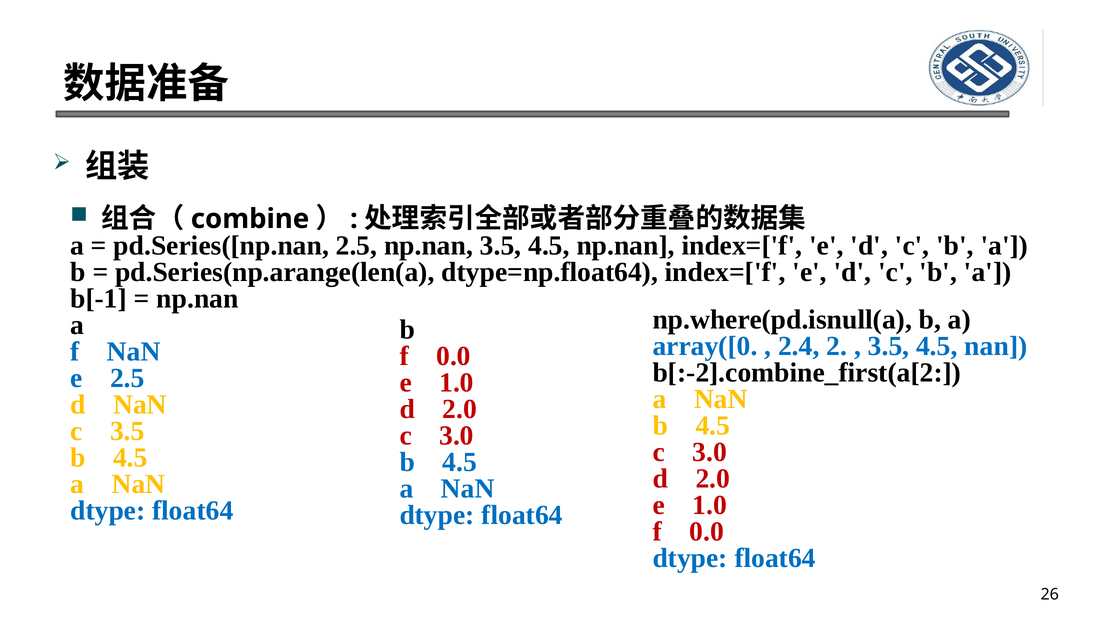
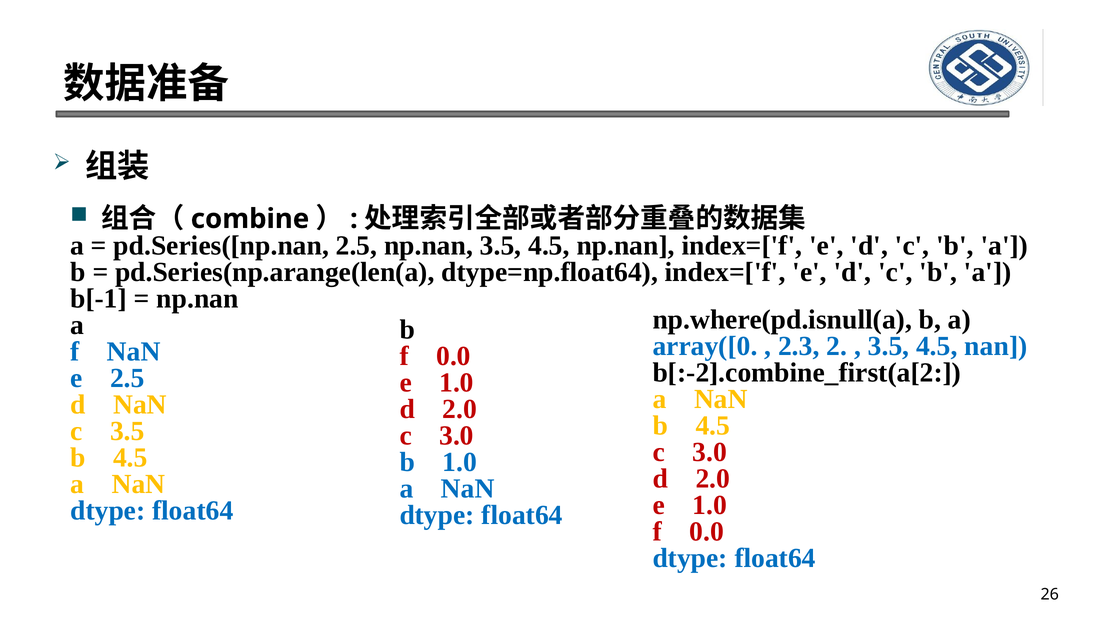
2.4: 2.4 -> 2.3 (799, 346)
4.5: 4.5 -> 1.0 (460, 462)
